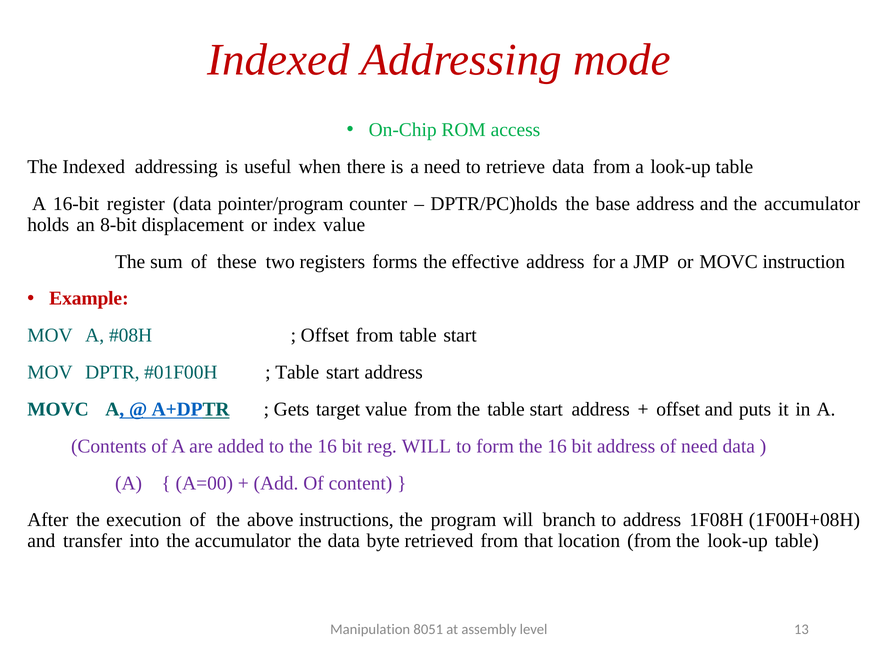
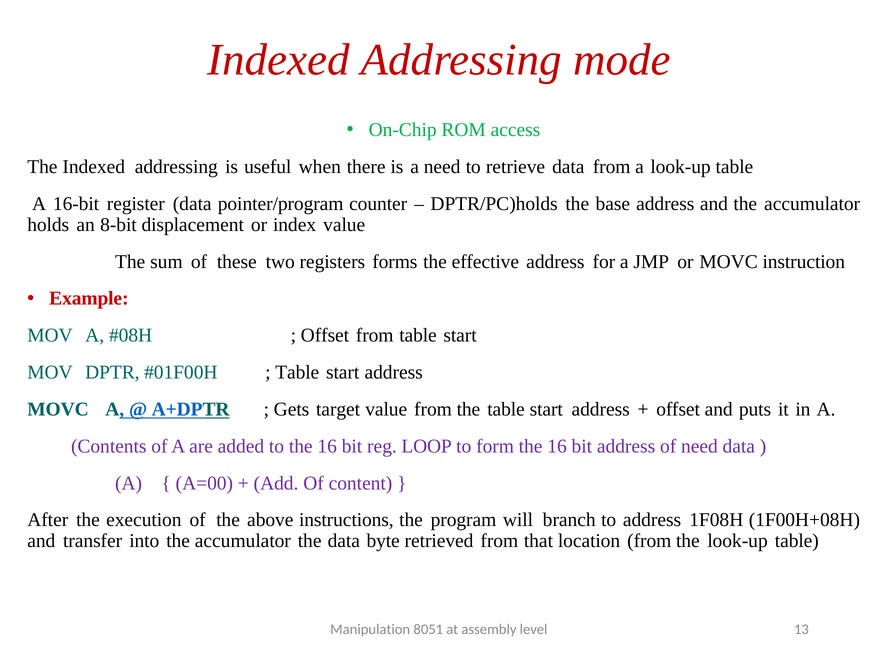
reg WILL: WILL -> LOOP (427, 446)
